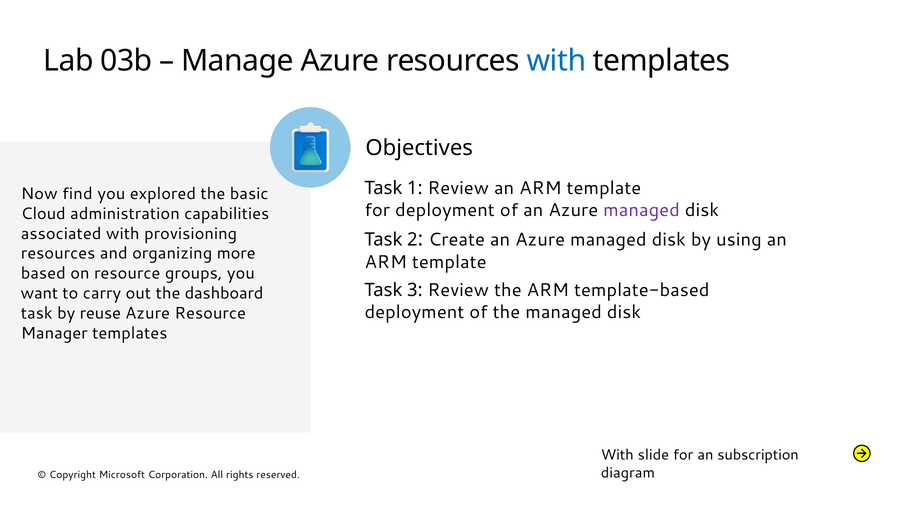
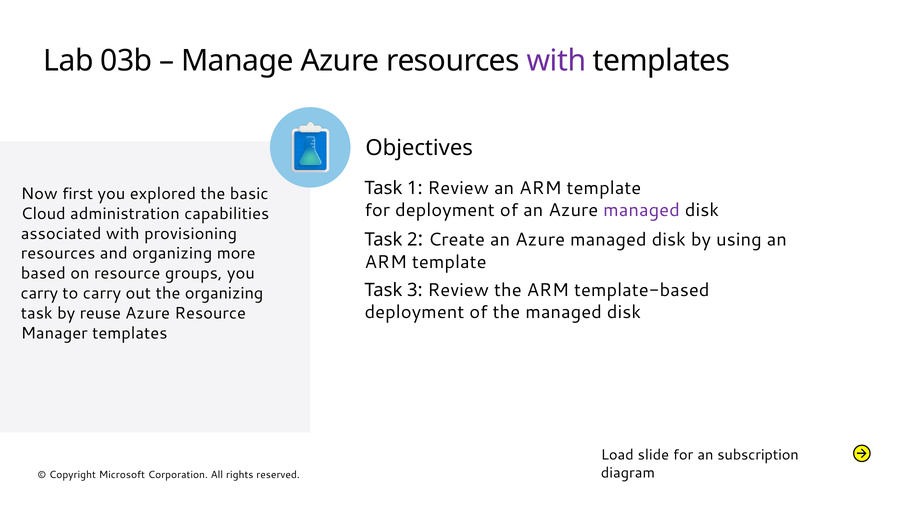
with colour: blue -> purple (557, 61)
find: find -> first (78, 194)
want: want -> carry (39, 293)
the dashboard: dashboard -> organizing (224, 293)
With: With -> Load (617, 455)
